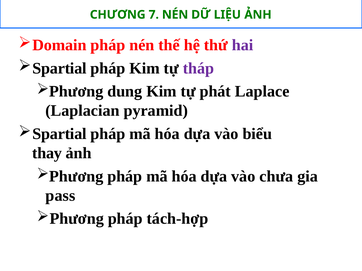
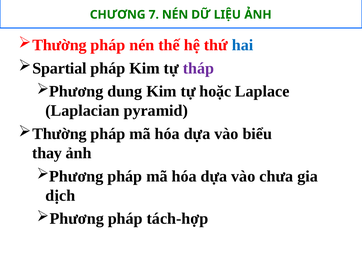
Domain: Domain -> Thường (59, 45)
hai colour: purple -> blue (243, 45)
phát: phát -> hoặc (215, 92)
Spartial: Spartial -> Thường (59, 134)
pass: pass -> dịch (60, 196)
